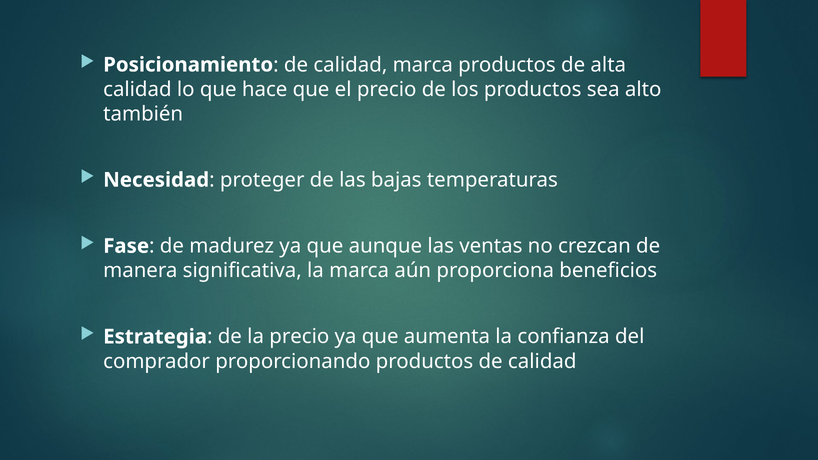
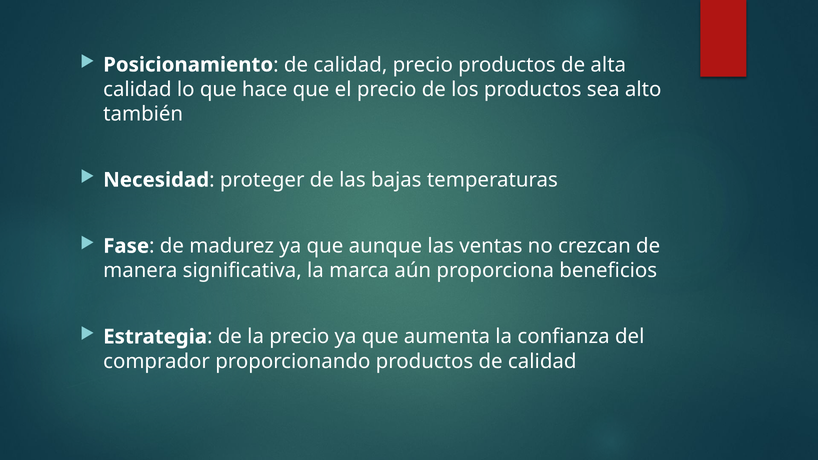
calidad marca: marca -> precio (423, 65)
